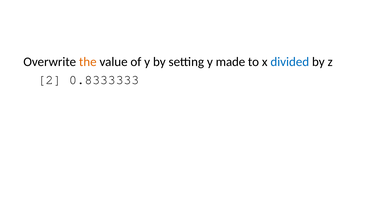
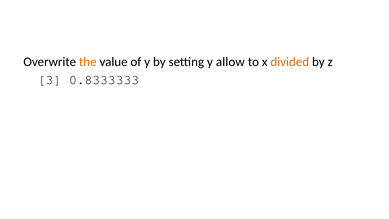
made: made -> allow (230, 62)
divided colour: blue -> orange (290, 62)
2: 2 -> 3 (50, 80)
